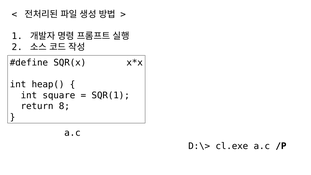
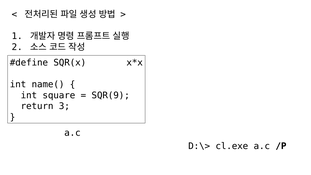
heap(: heap( -> name( (48, 84)
SQR(1: SQR(1 -> SQR(9 (111, 95)
8: 8 -> 3 (64, 106)
